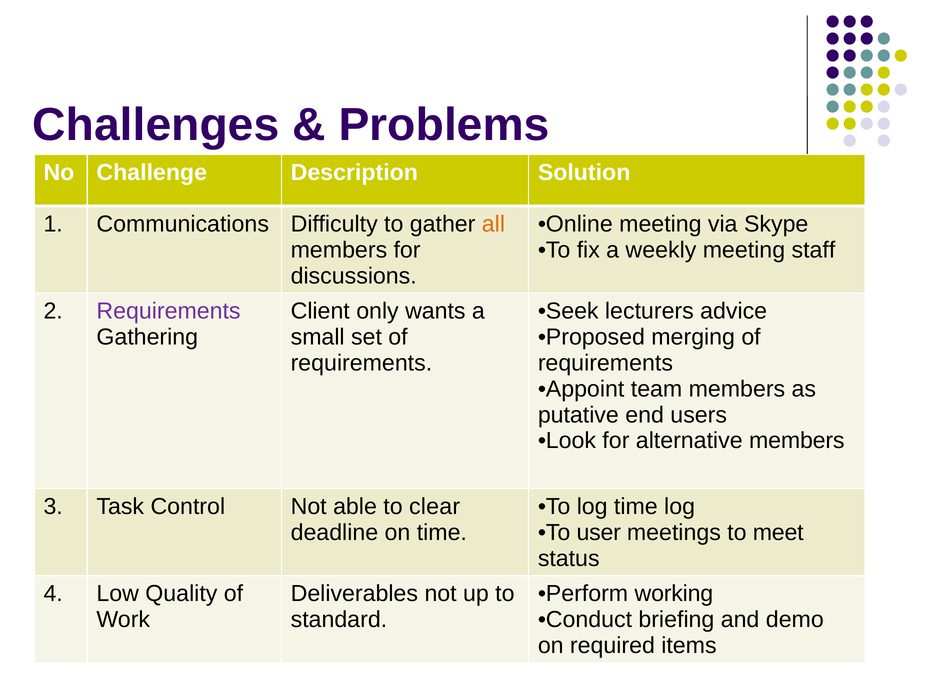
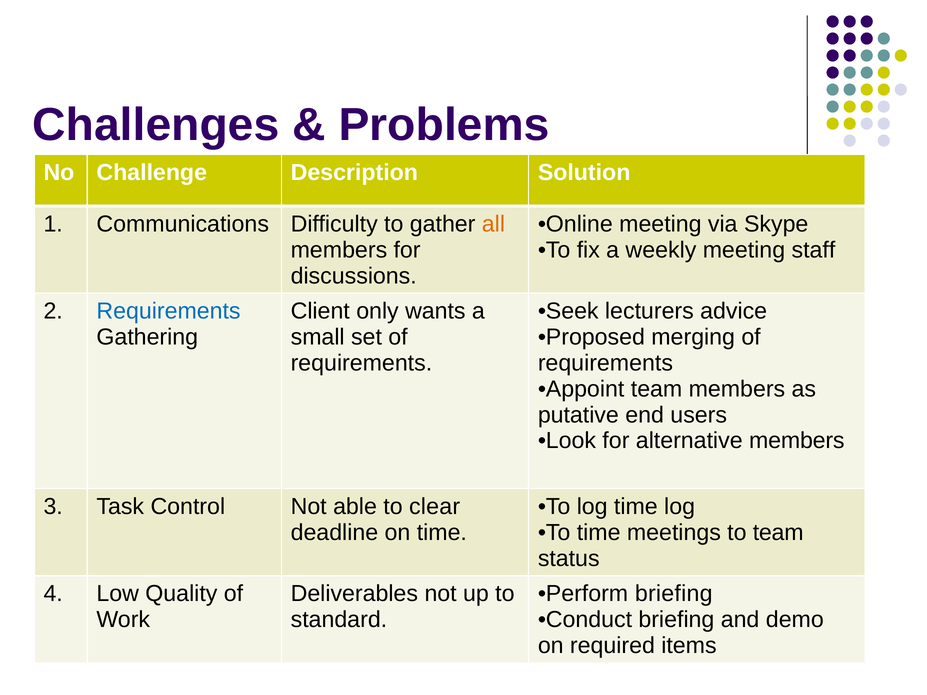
Requirements colour: purple -> blue (169, 311)
To user: user -> time (599, 533)
to meet: meet -> team (778, 533)
Perform working: working -> briefing (674, 594)
